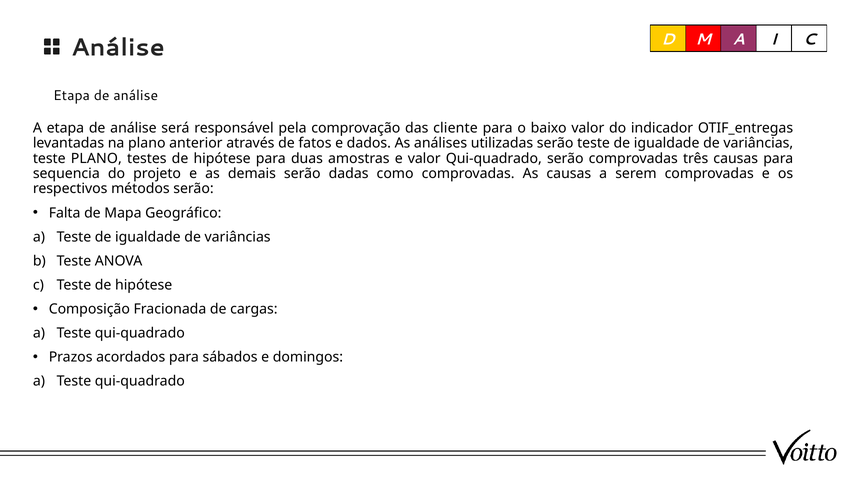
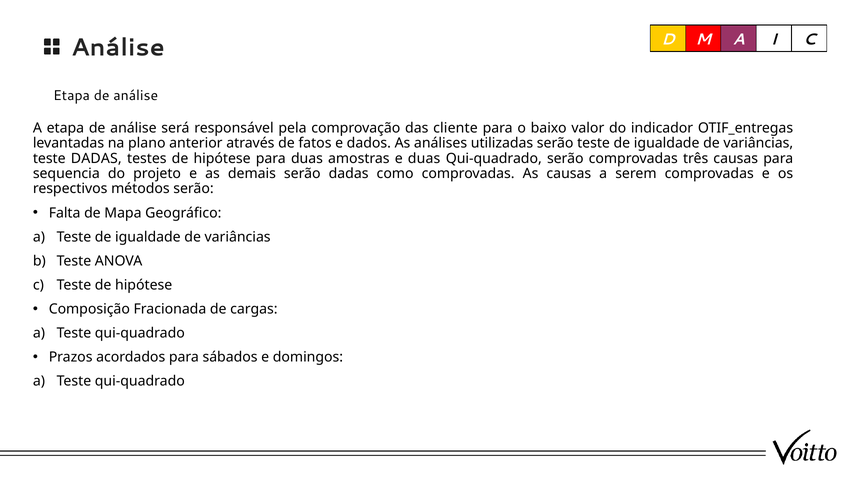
teste PLANO: PLANO -> DADAS (96, 158)
e valor: valor -> duas (424, 158)
